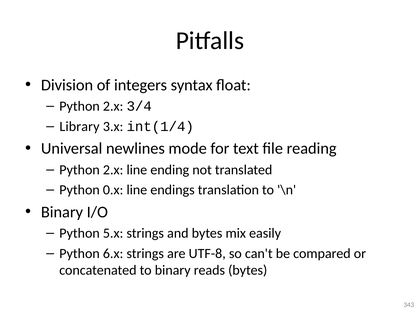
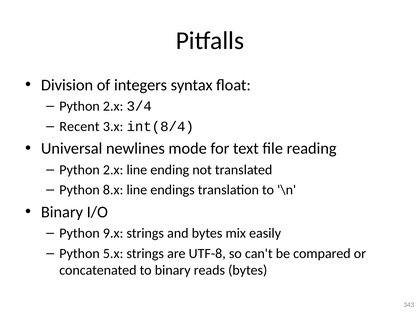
Library: Library -> Recent (79, 126)
int(1/4: int(1/4 -> int(8/4 (160, 126)
0.x: 0.x -> 8.x (113, 190)
5.x: 5.x -> 9.x (113, 233)
6.x: 6.x -> 5.x (113, 253)
